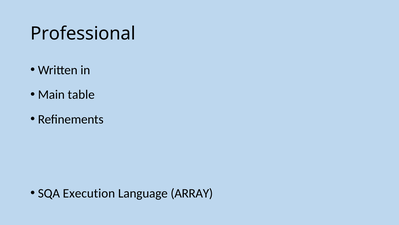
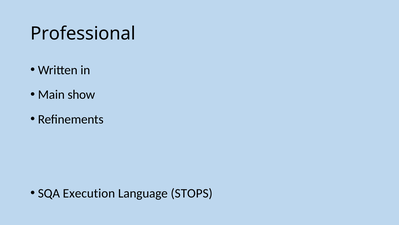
table: table -> show (81, 94)
ARRAY: ARRAY -> STOPS (192, 193)
